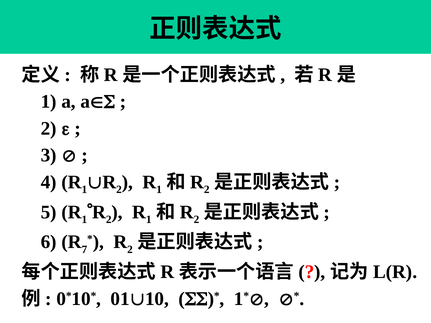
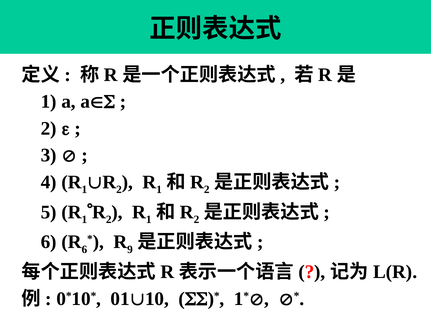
7: 7 -> 6 (84, 250)
2: 2 -> 9 (130, 250)
